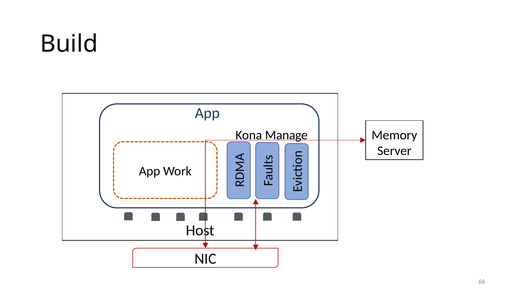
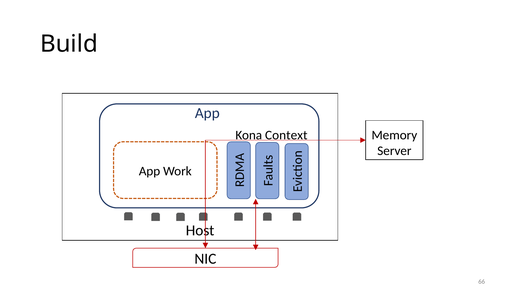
Manage: Manage -> Context (286, 135)
